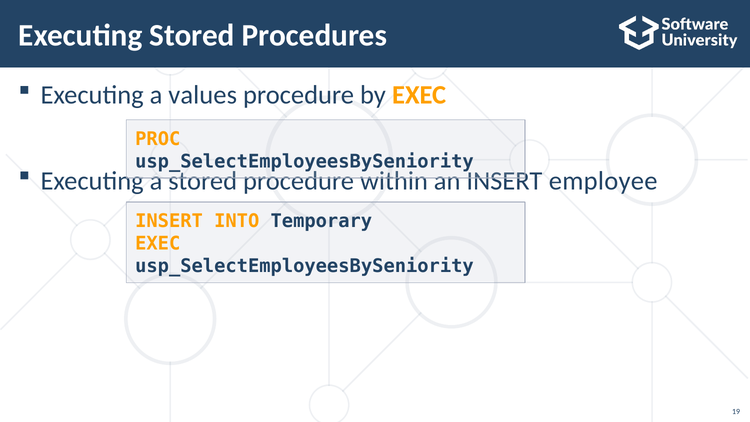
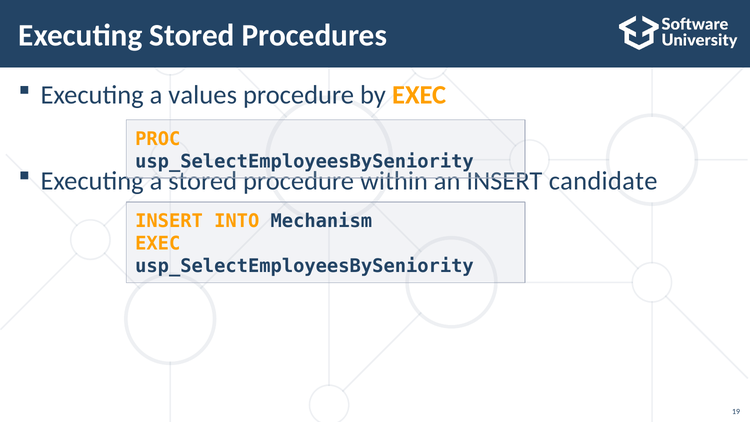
employee: employee -> candidate (603, 181)
Temporary: Temporary -> Mechanism (321, 221)
